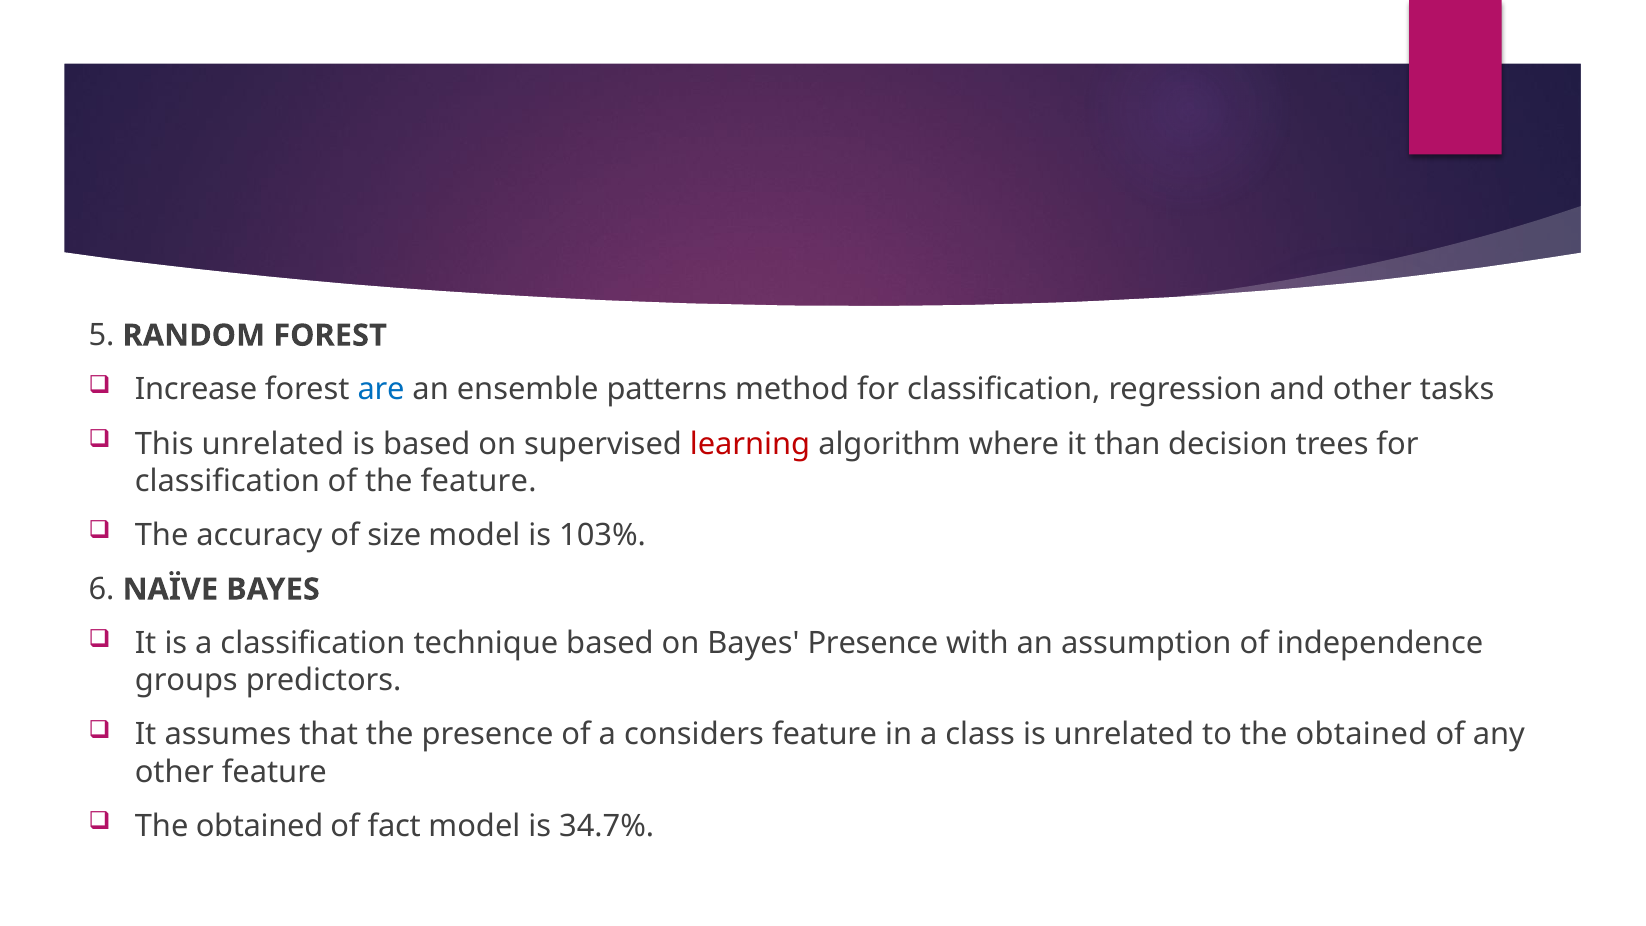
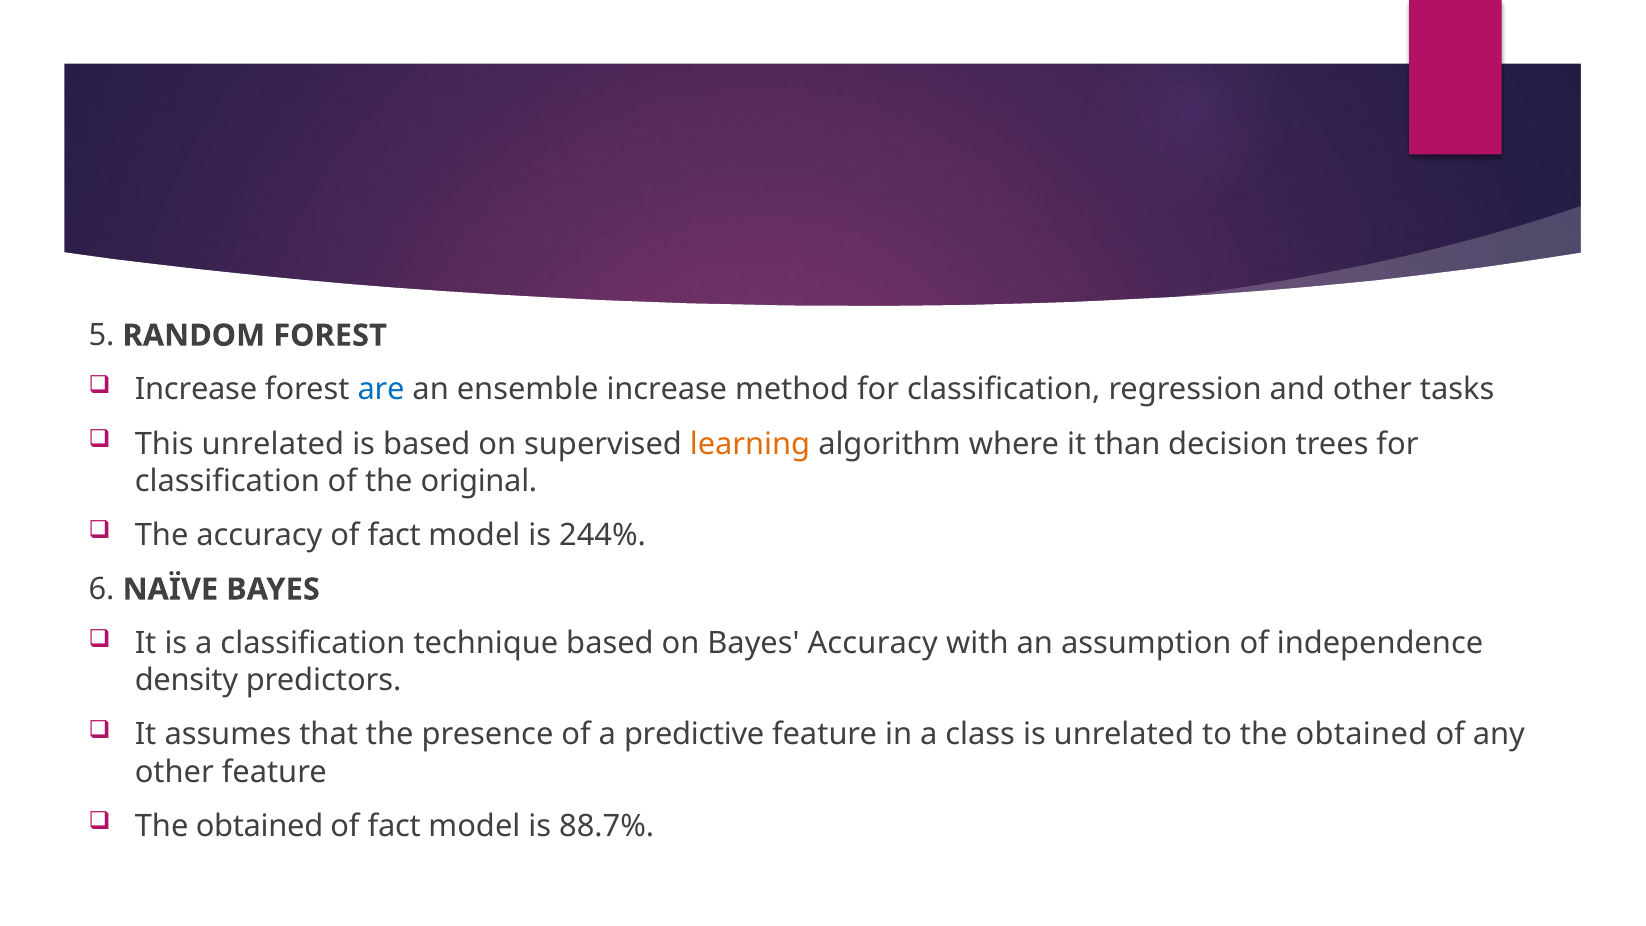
ensemble patterns: patterns -> increase (667, 390)
learning colour: red -> orange (750, 444)
the feature: feature -> original (479, 481)
accuracy of size: size -> fact (394, 535)
103%: 103% -> 244% (603, 535)
Bayes Presence: Presence -> Accuracy (873, 643)
groups: groups -> density (186, 680)
considers: considers -> predictive (694, 735)
34.7%: 34.7% -> 88.7% (607, 826)
